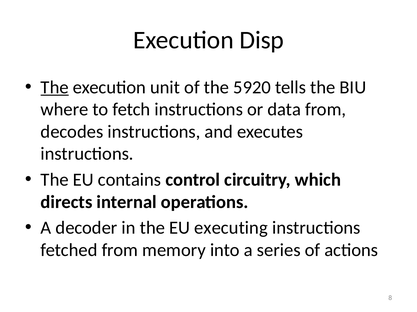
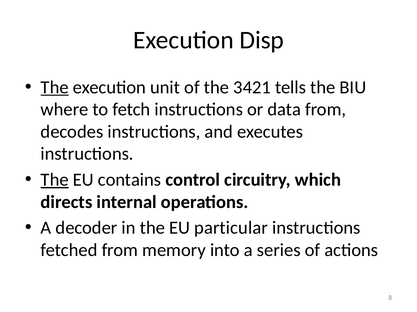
5920: 5920 -> 3421 (252, 87)
The underline: none -> present (55, 180)
executing: executing -> particular (231, 228)
